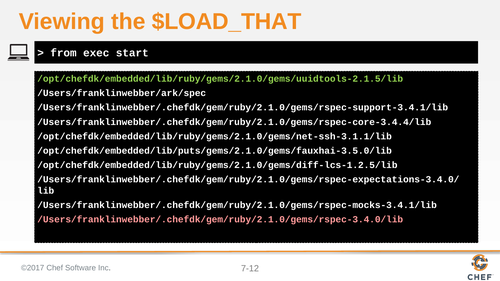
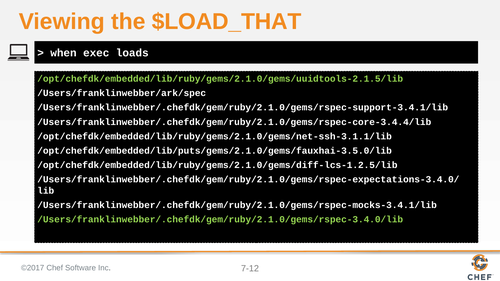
from: from -> when (63, 53)
start: start -> loads (132, 53)
/Users/franklinwebber/.chefdk/gem/ruby/2.1.0/gems/rspec-3.4.0/lib colour: pink -> light green (220, 220)
